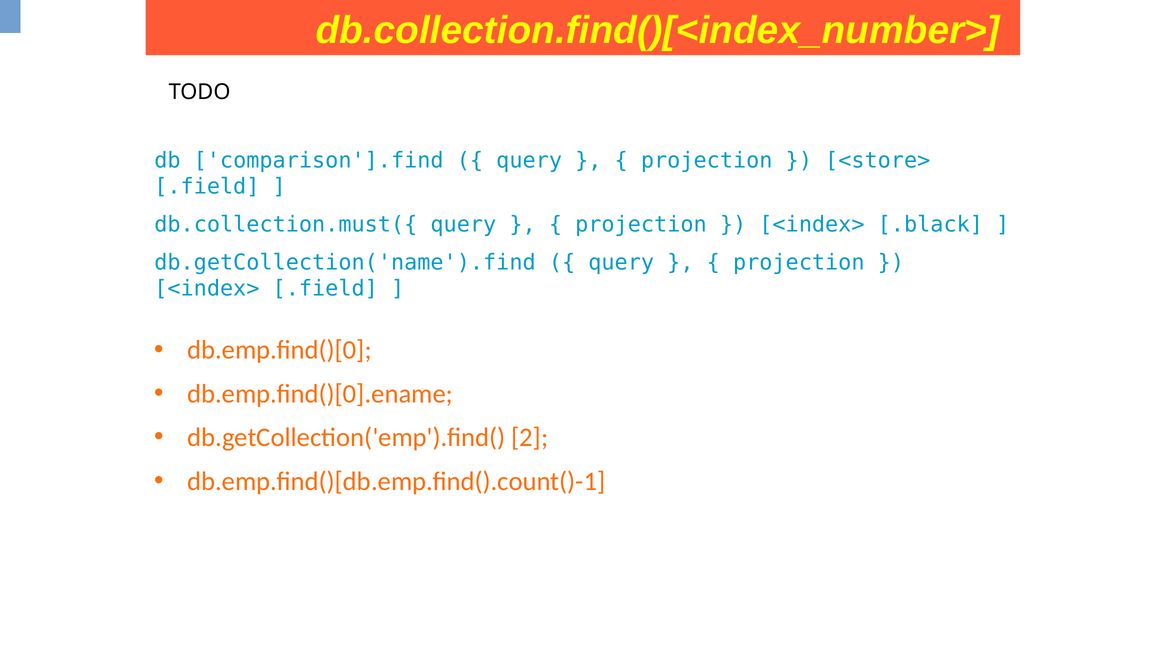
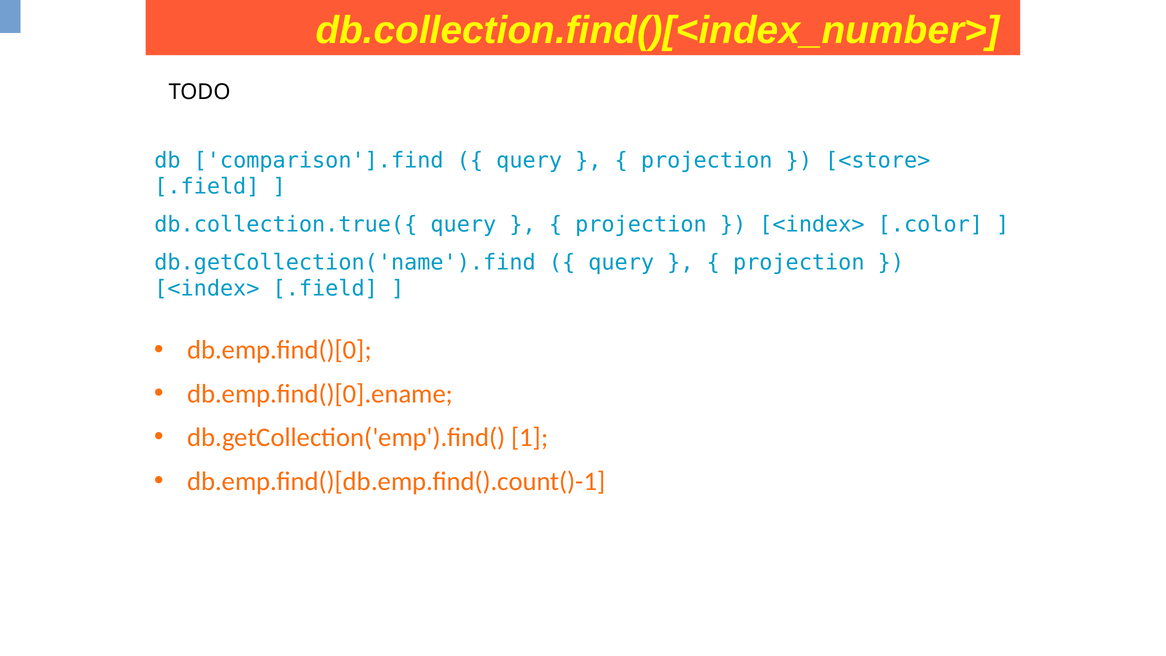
db.collection.must({: db.collection.must({ -> db.collection.true({ (286, 224)
.black: .black -> .color (930, 224)
2: 2 -> 1 (530, 437)
